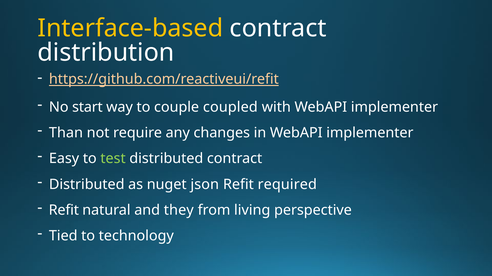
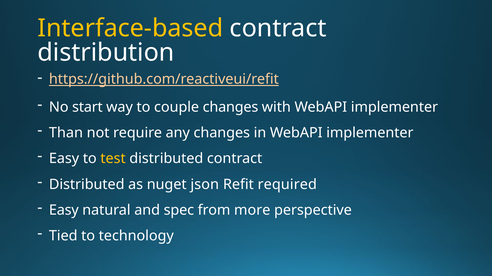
couple coupled: coupled -> changes (231, 107)
test colour: light green -> yellow (113, 159)
Refit: Refit -> Easy (64, 211)
they: they -> spec (179, 211)
living: living -> more (252, 211)
